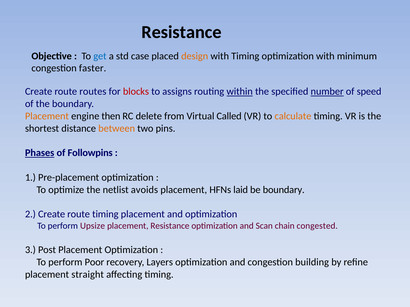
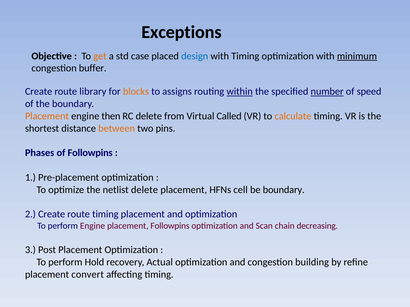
Resistance: Resistance -> Exceptions (182, 32)
get colour: blue -> orange (100, 56)
design colour: orange -> blue (195, 56)
minimum underline: none -> present (357, 56)
faster: faster -> buffer (93, 68)
routes: routes -> library (93, 92)
blocks colour: red -> orange (136, 92)
Phases underline: present -> none (40, 153)
netlist avoids: avoids -> delete (144, 190)
laid: laid -> cell (241, 190)
perform Upsize: Upsize -> Engine (93, 226)
placement Resistance: Resistance -> Followpins (170, 226)
congested: congested -> decreasing (317, 226)
Poor: Poor -> Hold (94, 262)
Layers: Layers -> Actual (160, 262)
straight: straight -> convert (88, 275)
